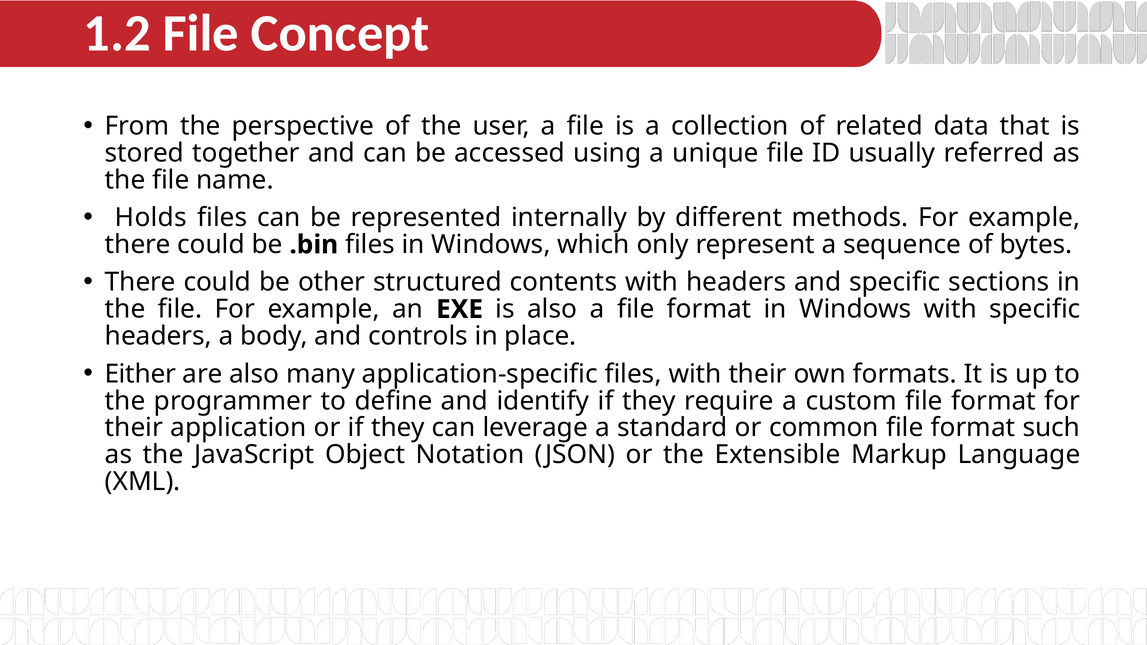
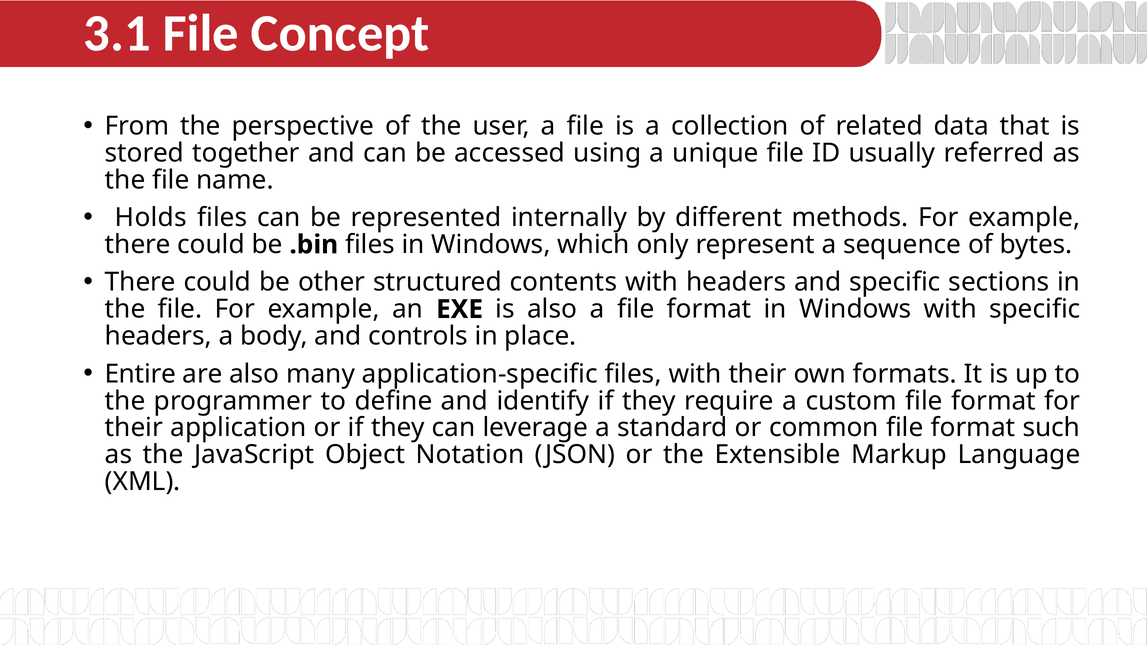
1.2: 1.2 -> 3.1 (117, 33)
Either: Either -> Entire (140, 374)
